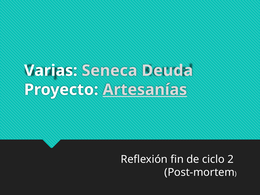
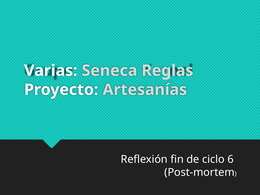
Deuda: Deuda -> Reglas (167, 71)
Artesanías underline: present -> none (145, 90)
2: 2 -> 6 (231, 159)
